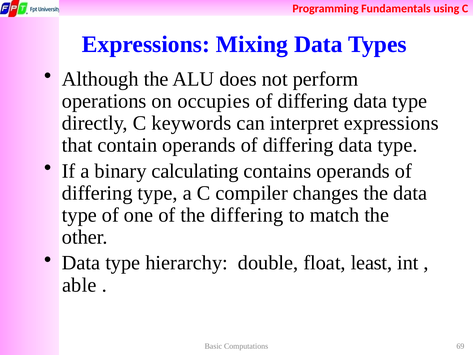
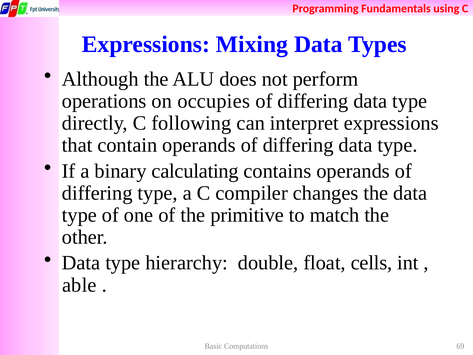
keywords: keywords -> following (191, 123)
the differing: differing -> primitive (247, 215)
least: least -> cells (371, 263)
